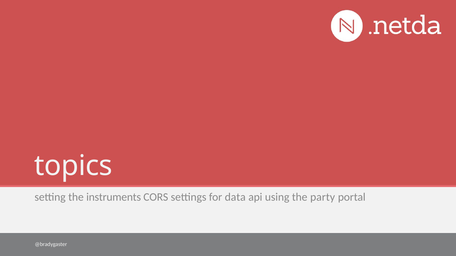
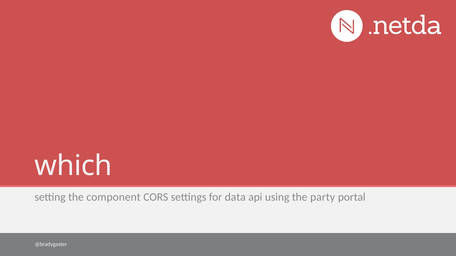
topics: topics -> which (73, 166)
instruments: instruments -> component (113, 197)
